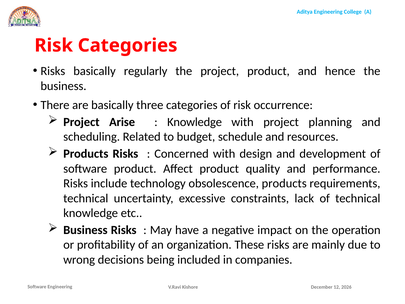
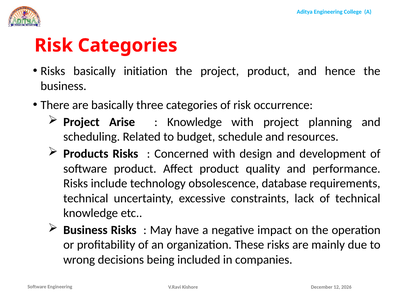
regularly: regularly -> initiation (146, 71)
obsolescence products: products -> database (284, 183)
